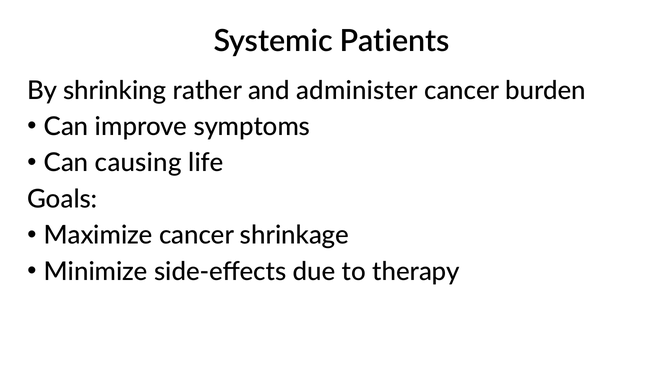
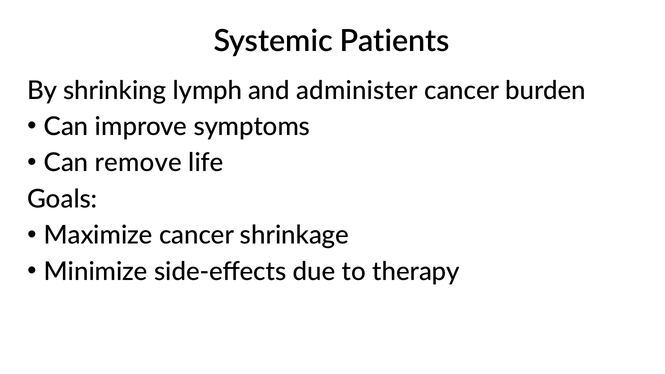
rather: rather -> lymph (207, 91)
causing: causing -> remove (138, 163)
